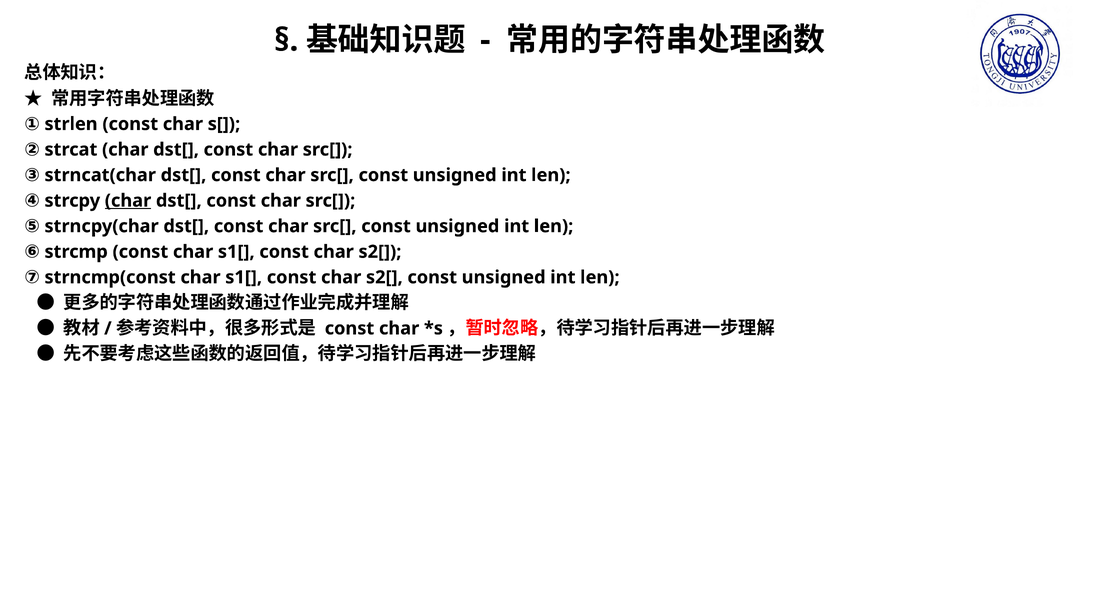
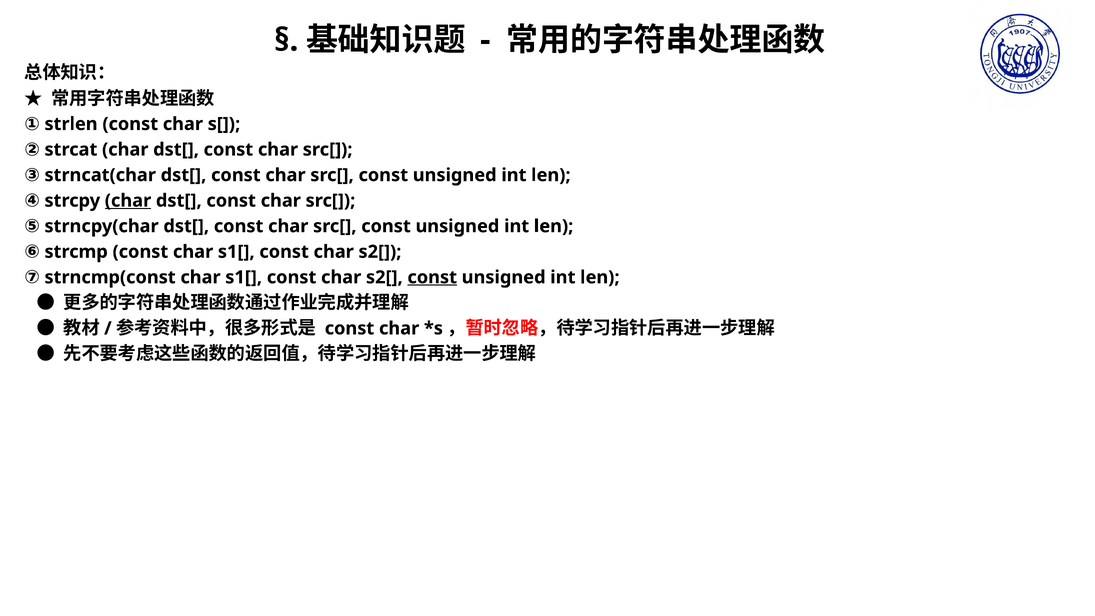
const underline: none -> present (432, 277)
